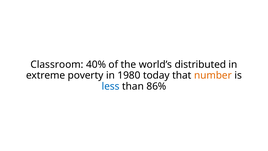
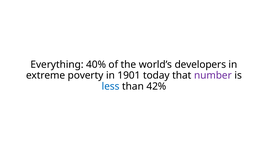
Classroom: Classroom -> Everything (57, 64)
distributed: distributed -> developers (200, 64)
1980: 1980 -> 1901 (129, 75)
number colour: orange -> purple (213, 75)
86%: 86% -> 42% (156, 86)
